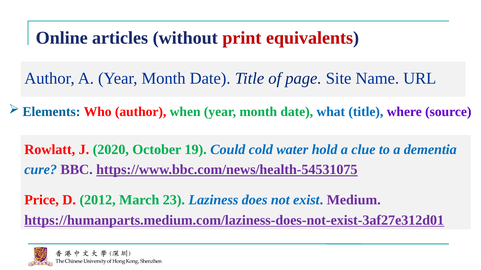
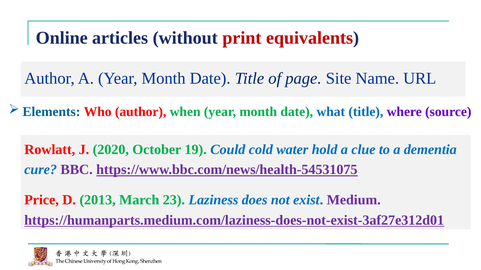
2012: 2012 -> 2013 (98, 200)
